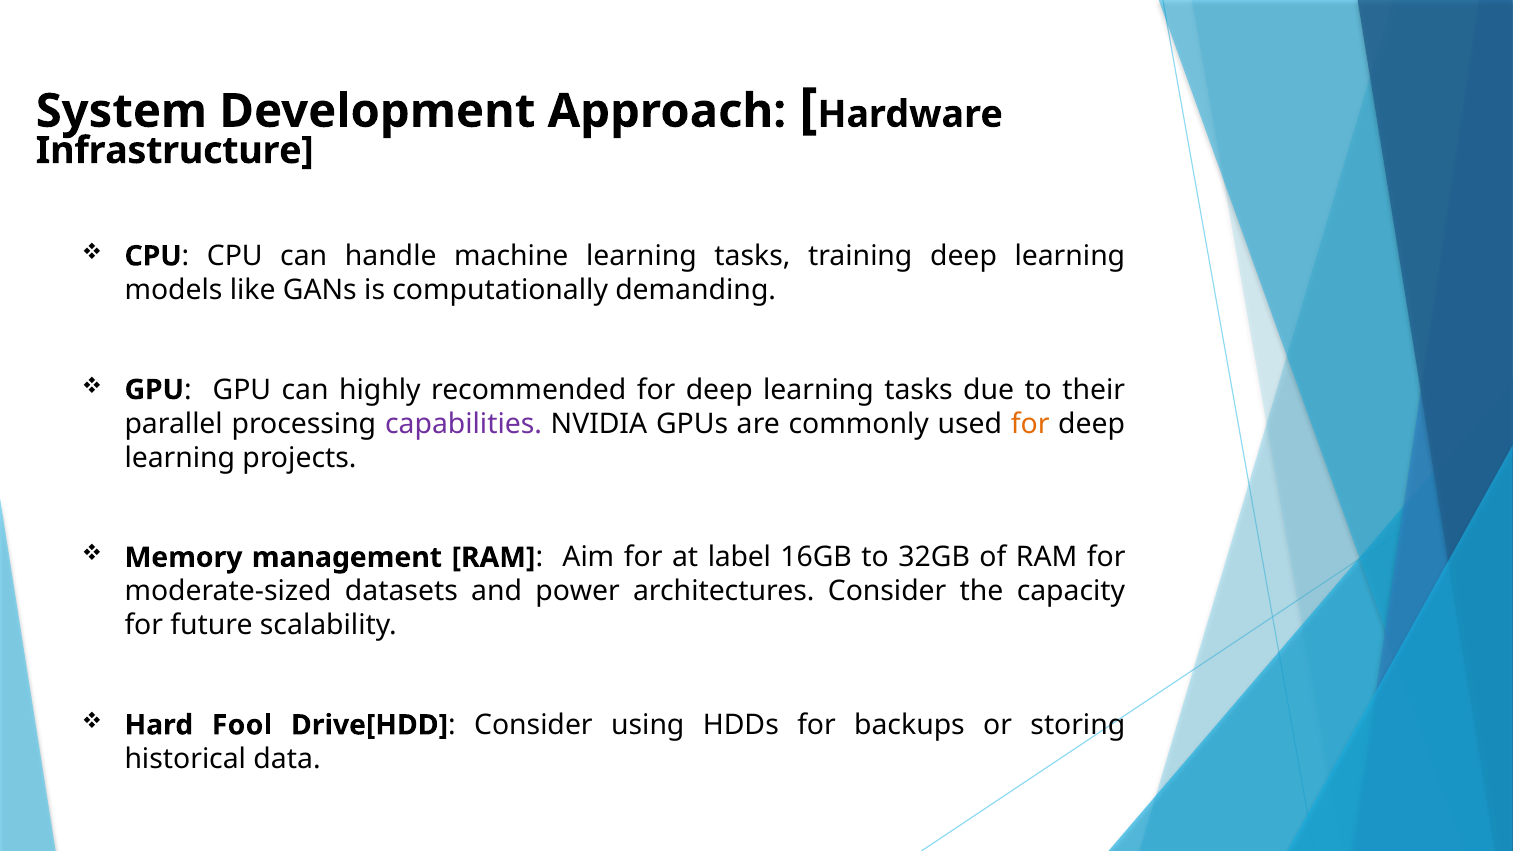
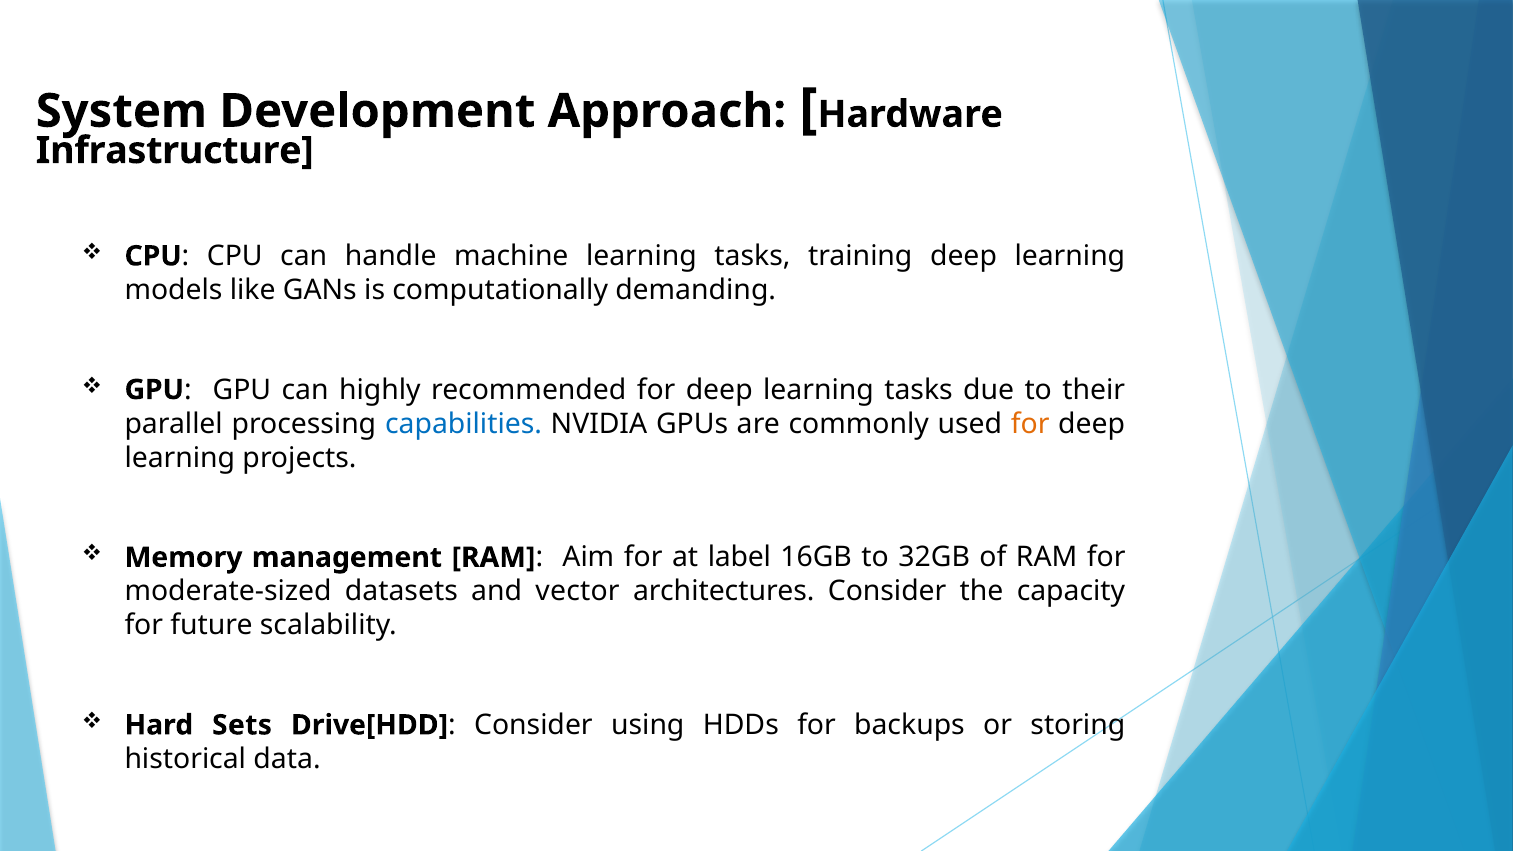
capabilities colour: purple -> blue (464, 424)
power: power -> vector (578, 592)
Fool: Fool -> Sets (242, 725)
